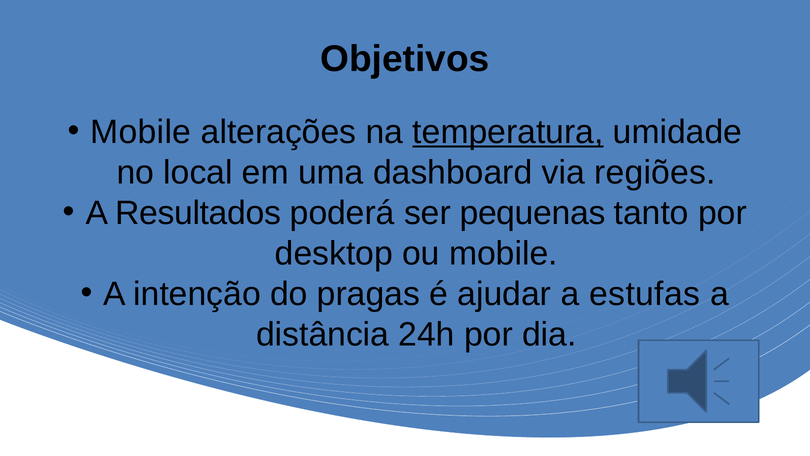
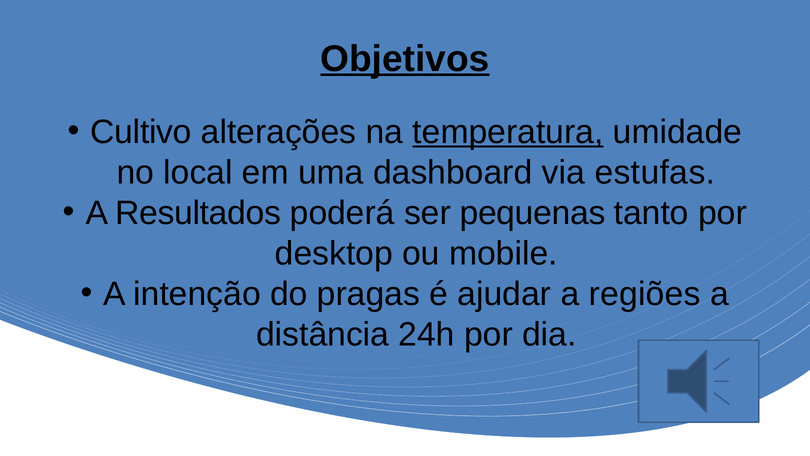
Objetivos underline: none -> present (405, 59)
Mobile: Mobile -> Cultivo (141, 132)
regiões: regiões -> estufas (655, 172)
estufas: estufas -> regiões (645, 294)
